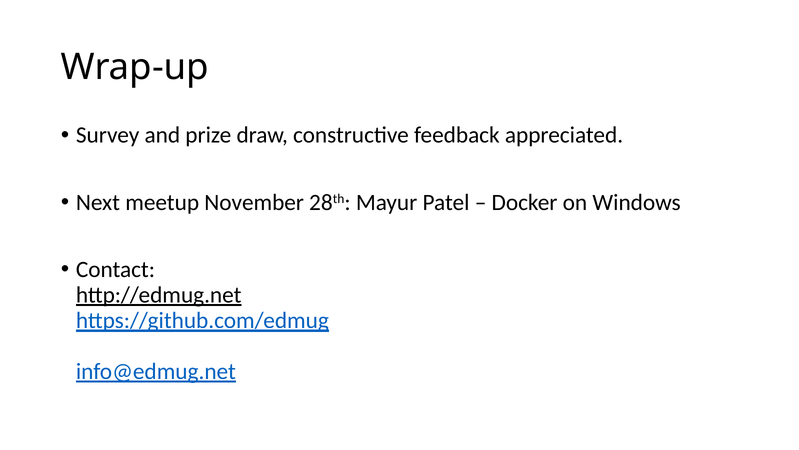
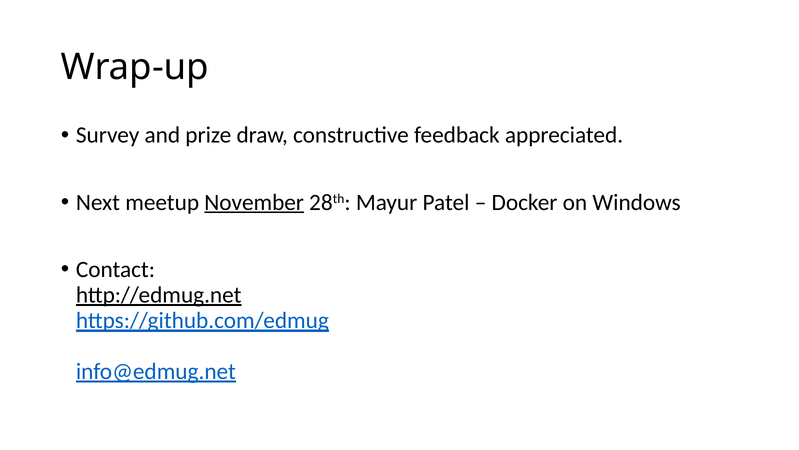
November underline: none -> present (254, 202)
